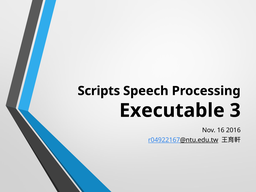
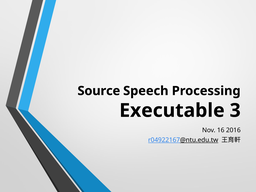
Scripts: Scripts -> Source (99, 91)
